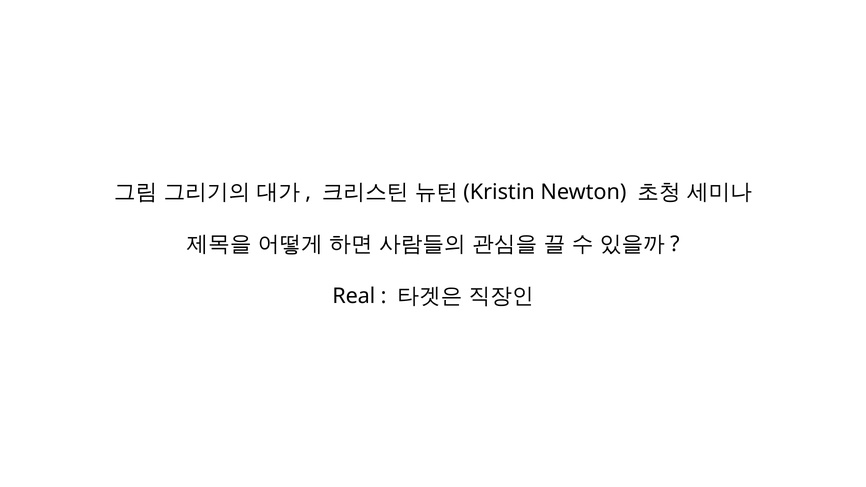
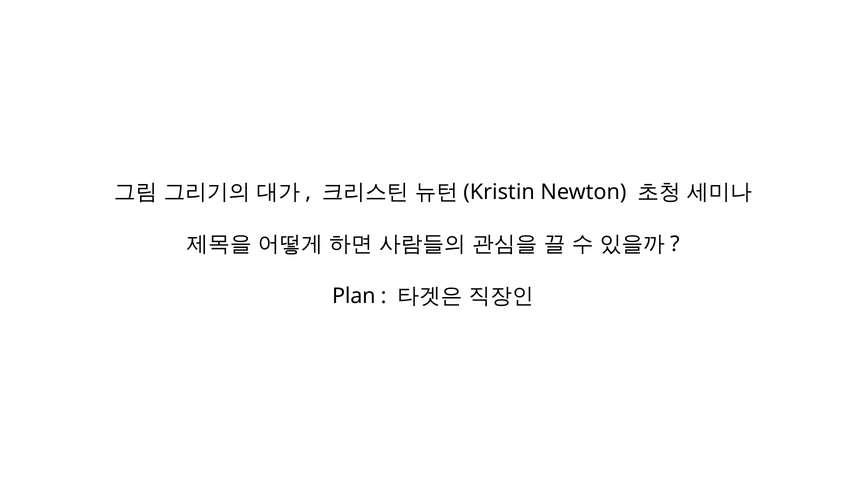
Real: Real -> Plan (354, 296)
